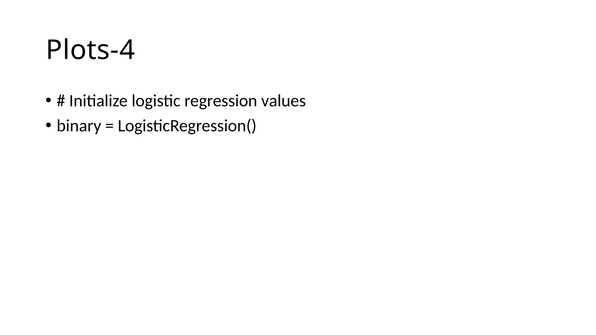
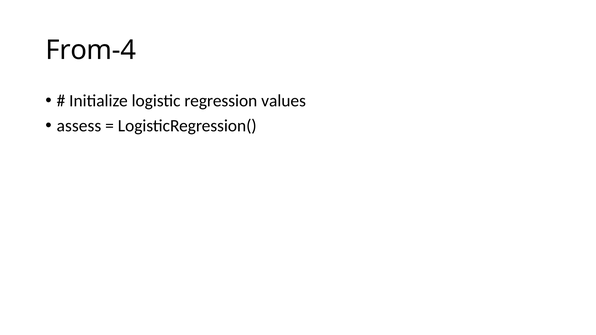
Plots-4: Plots-4 -> From-4 (91, 50)
binary: binary -> assess (79, 126)
